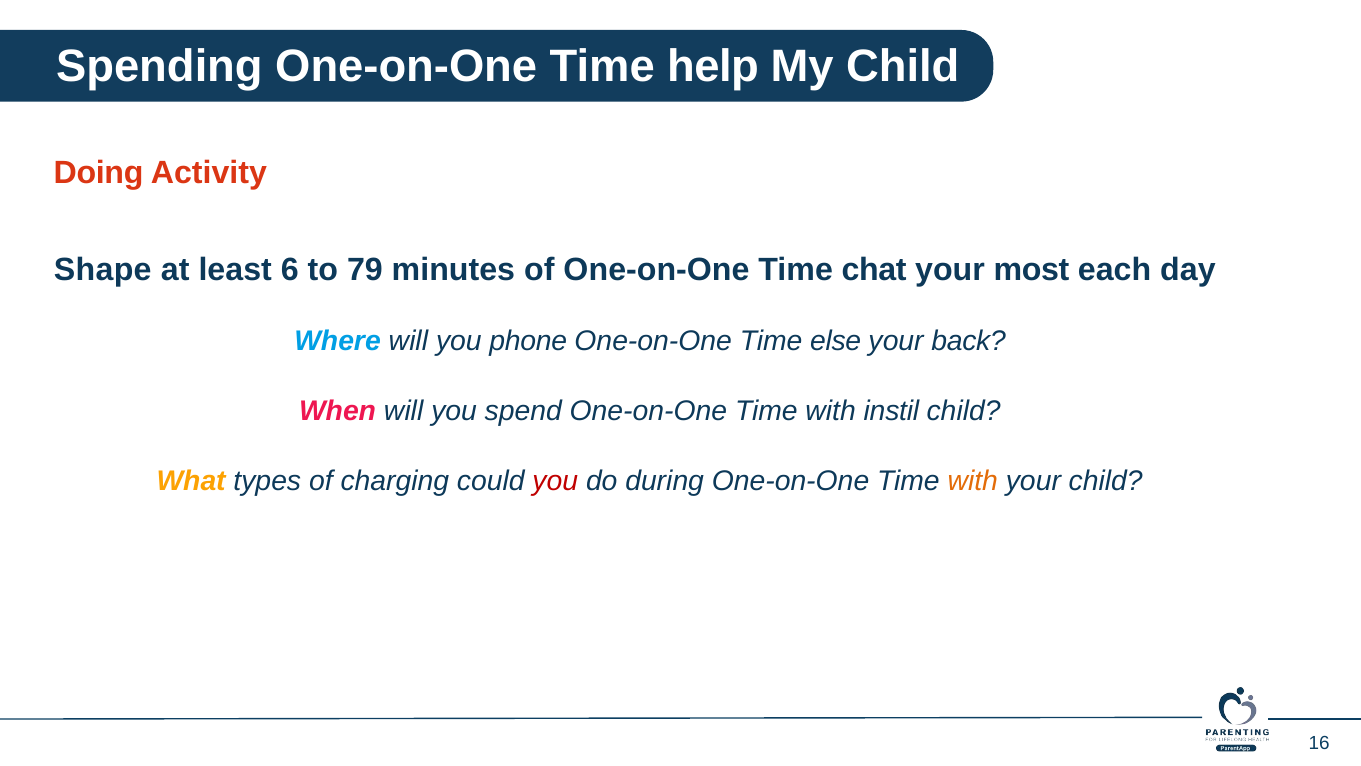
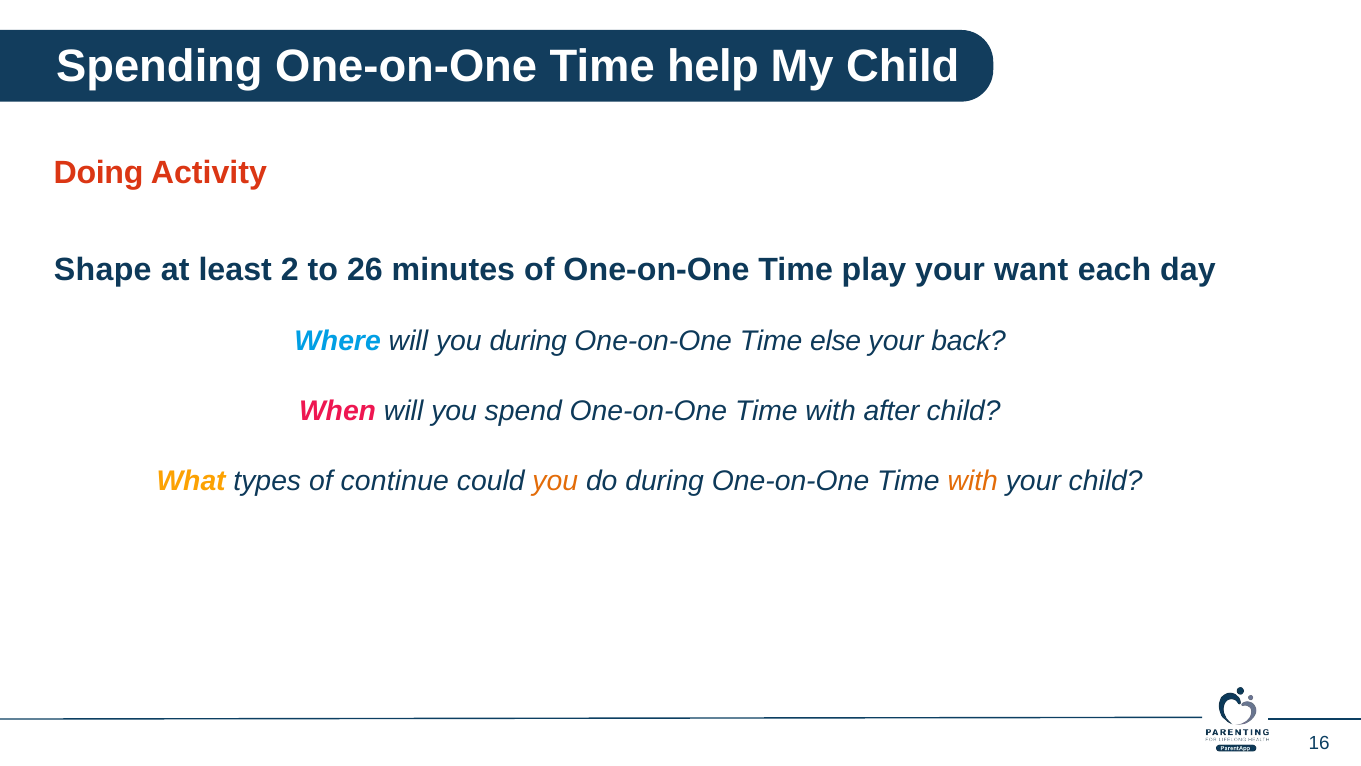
6: 6 -> 2 (290, 269)
79: 79 -> 26 (365, 269)
chat: chat -> play (874, 269)
most: most -> want (1031, 269)
you phone: phone -> during (528, 341)
instil: instil -> after (891, 411)
charging: charging -> continue (395, 481)
you colour: red -> orange (555, 481)
